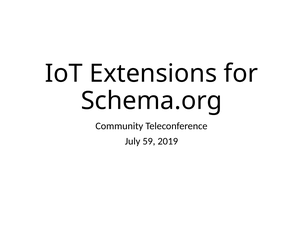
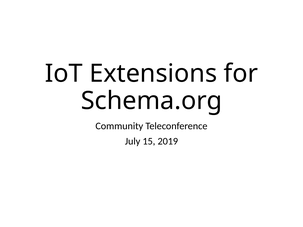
59: 59 -> 15 (149, 141)
